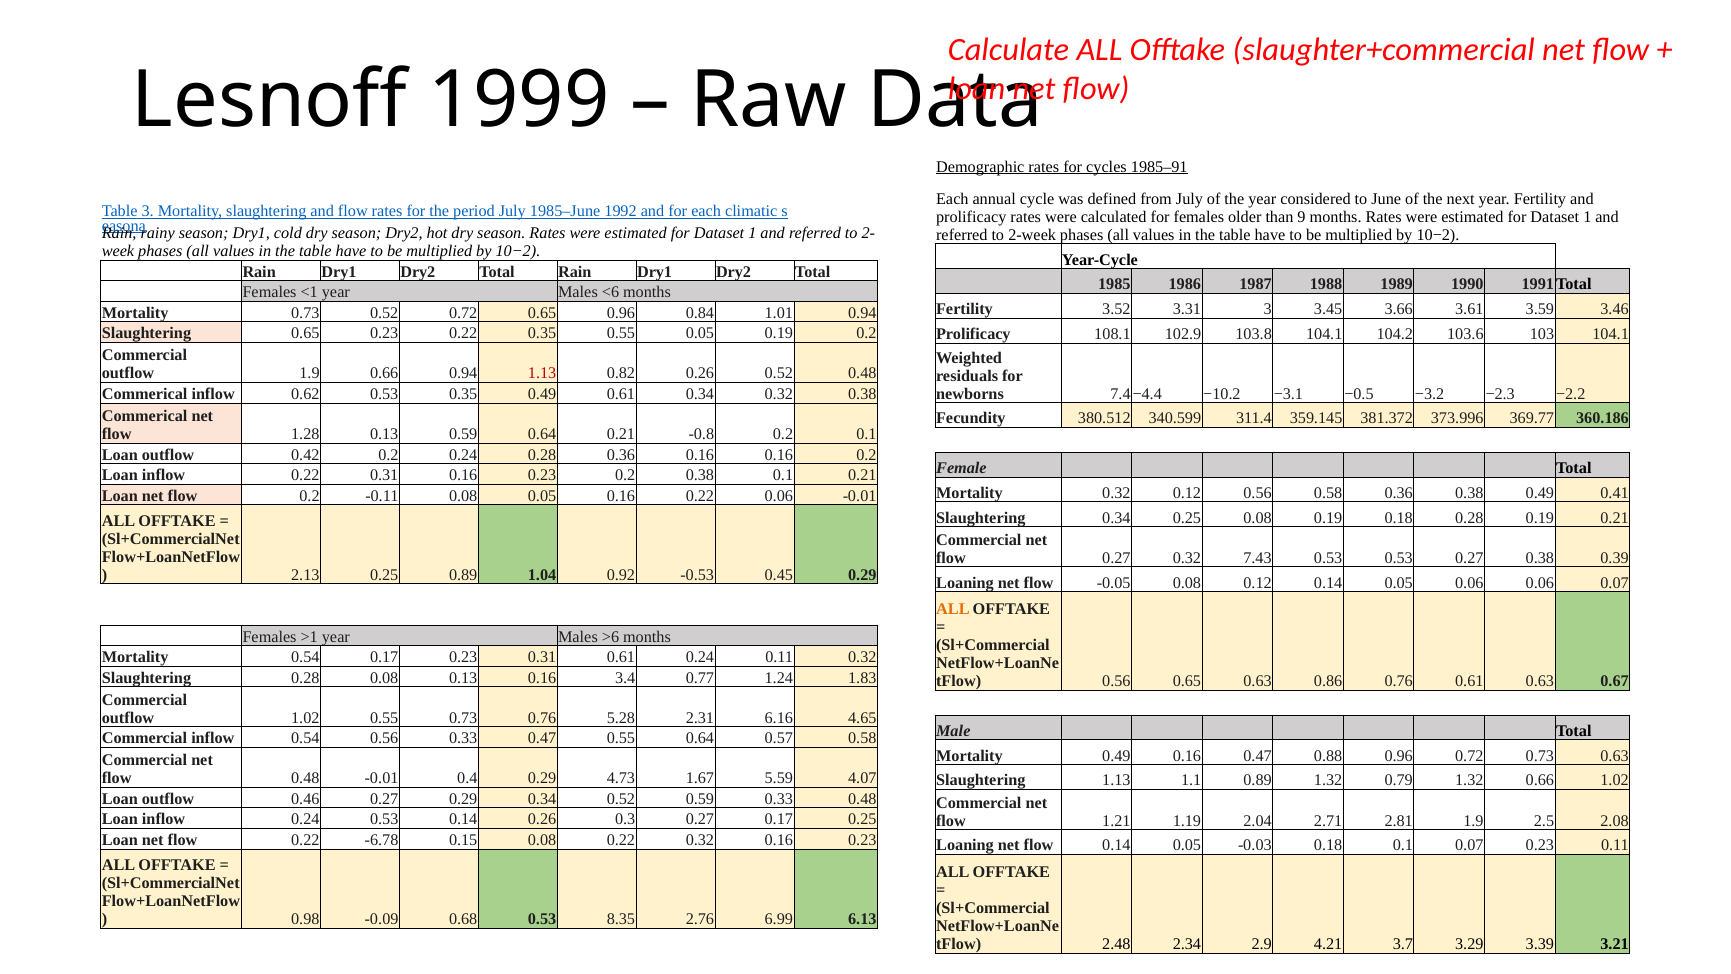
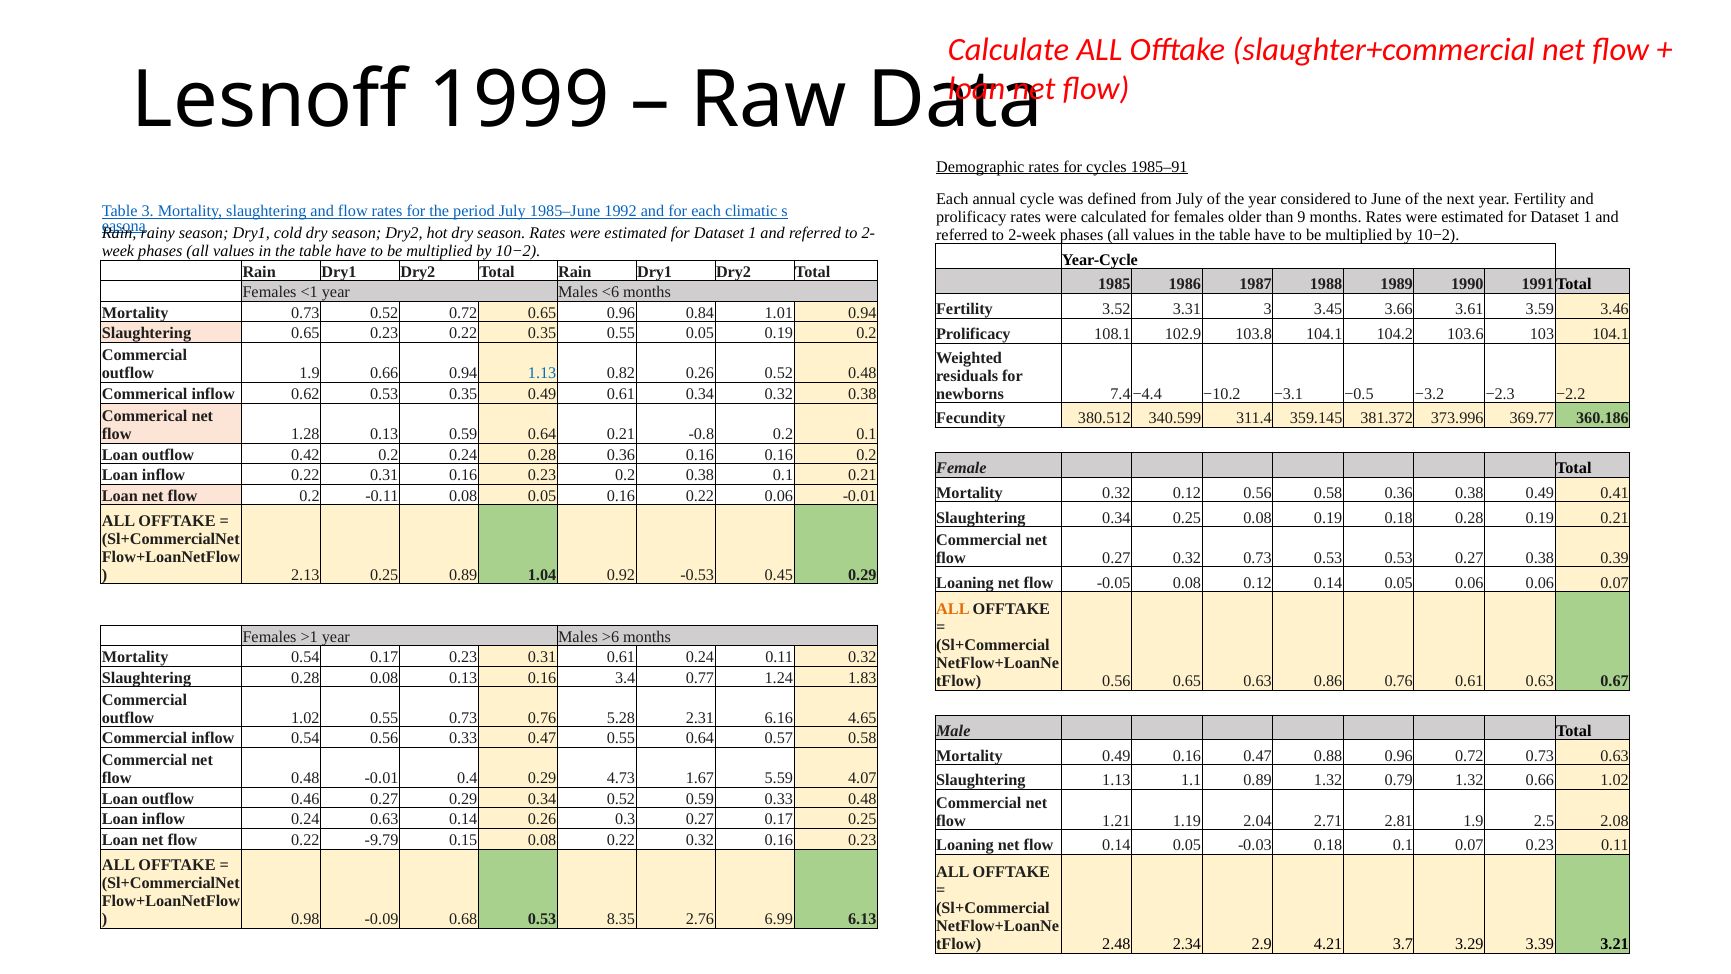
1.13 colour: red -> blue (542, 373)
0.32 7.43: 7.43 -> 0.73 (1258, 558)
0.24 0.53: 0.53 -> 0.63 (384, 819)
-6.78: -6.78 -> -9.79 (382, 840)
